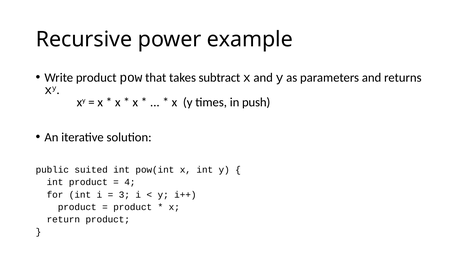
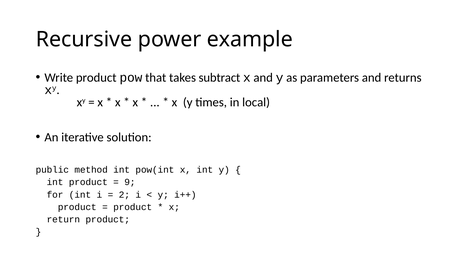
push: push -> local (256, 102)
suited: suited -> method (91, 169)
4: 4 -> 9 (130, 182)
3: 3 -> 2 (124, 194)
